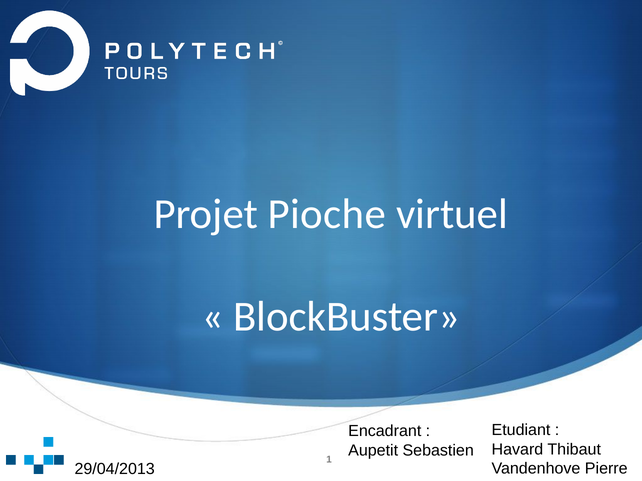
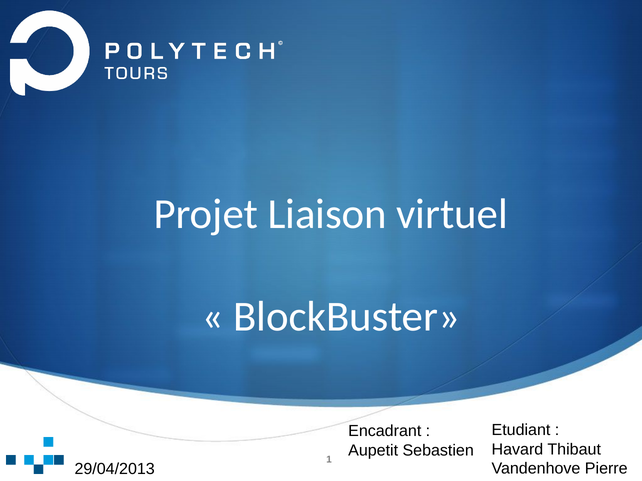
Pioche: Pioche -> Liaison (327, 214)
